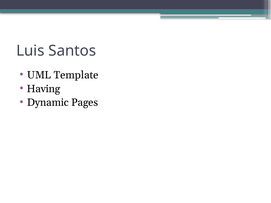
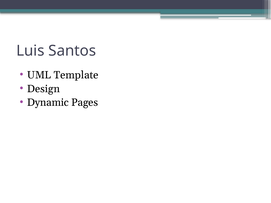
Having: Having -> Design (44, 89)
